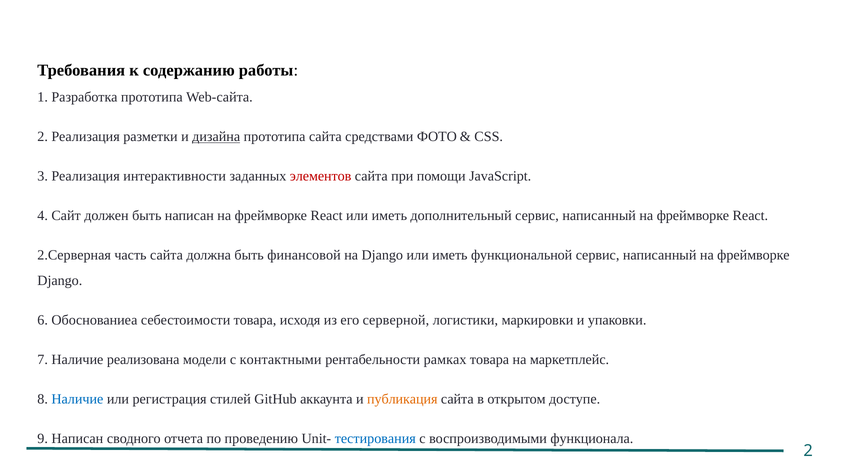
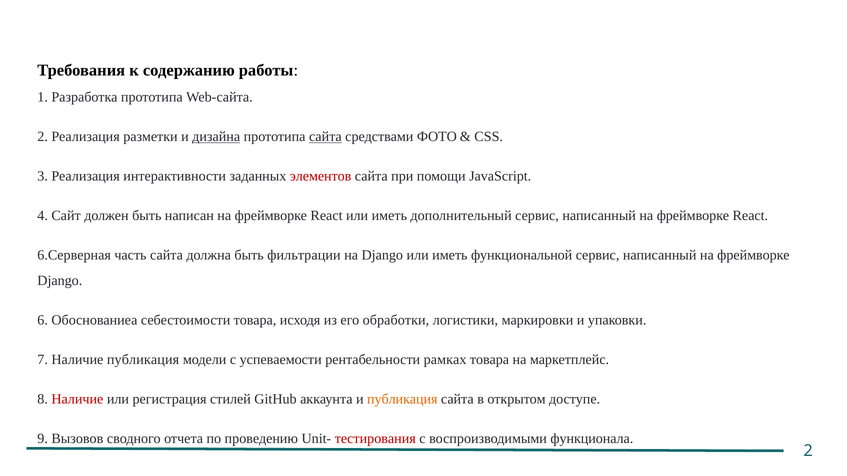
сайта underline: none -> present (325, 137)
2.Серверная: 2.Серверная -> 6.Серверная (74, 255)
финансовой: финансовой -> фильтрации (304, 255)
серверной: серверной -> обработки (396, 320)
Наличие реализована: реализована -> публикация (143, 360)
контактными: контактными -> успеваемости (281, 360)
Наличие colour: blue -> red (77, 399)
9 Написан: Написан -> Вызовов (77, 439)
тестирования colour: blue -> red (375, 439)
